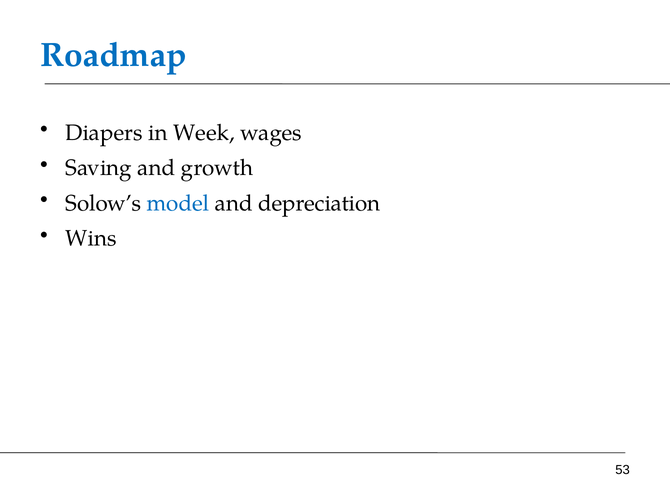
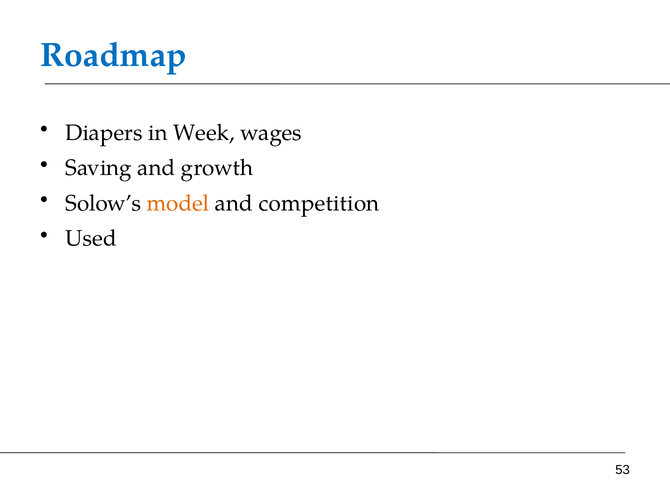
model colour: blue -> orange (178, 203)
depreciation: depreciation -> competition (319, 203)
Wins: Wins -> Used (91, 238)
